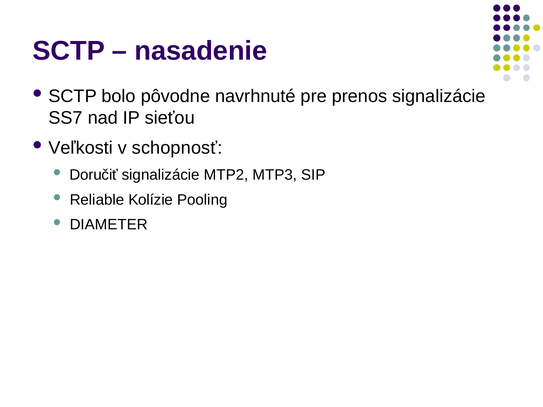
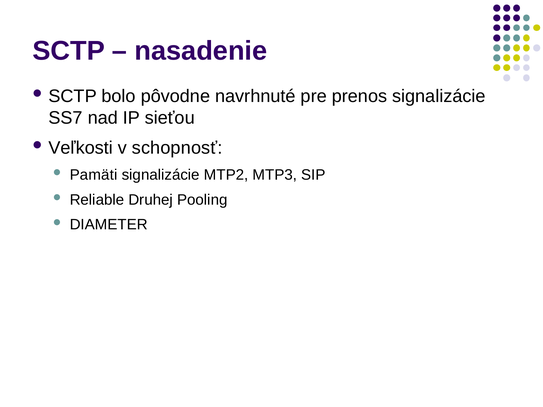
Doručiť: Doručiť -> Pamäti (94, 175)
Kolízie: Kolízie -> Druhej (151, 200)
